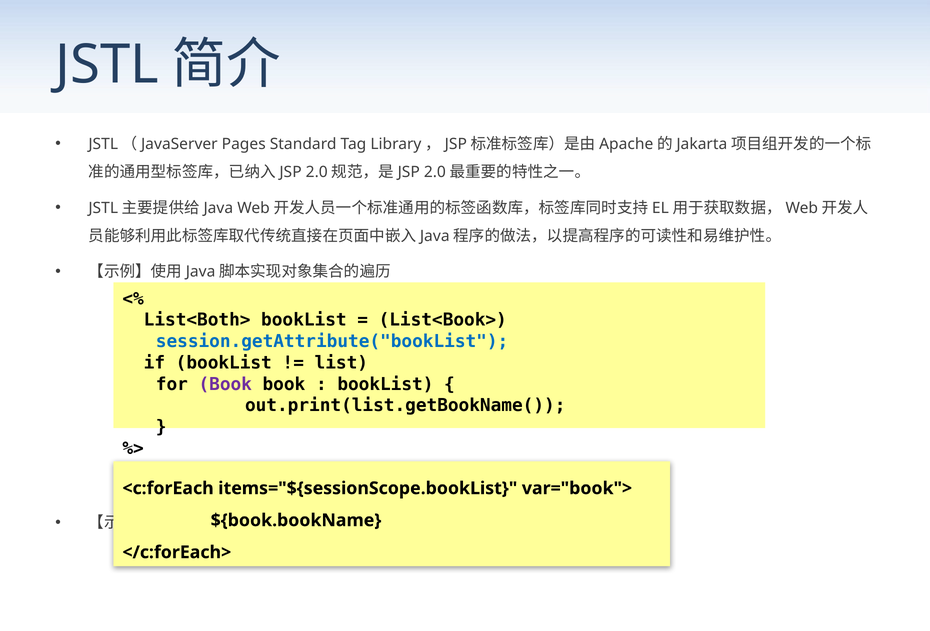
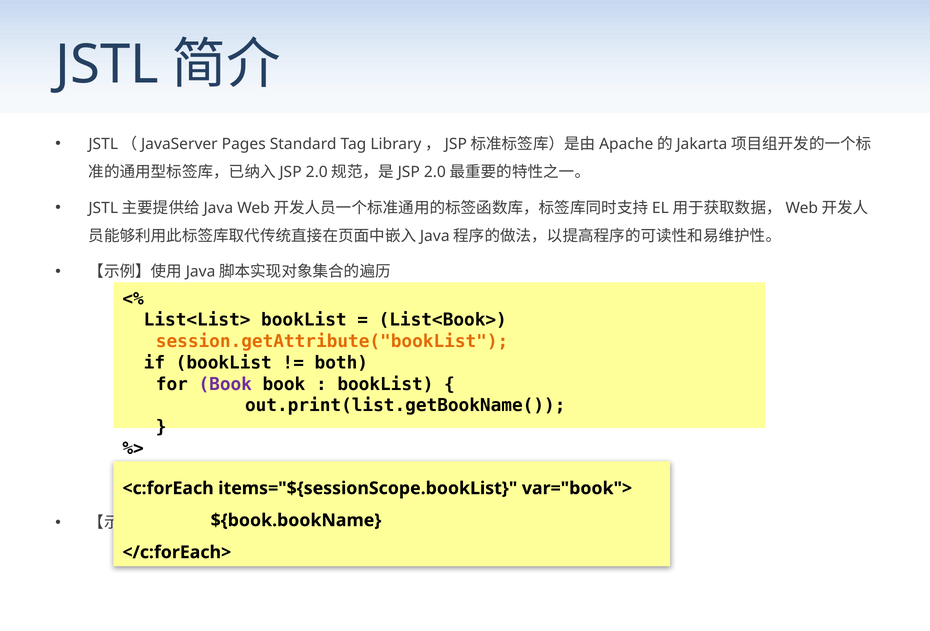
List<Both>: List<Both> -> List<List> (197, 320)
session.getAttribute("bookList colour: blue -> orange (332, 341)
list: list -> both (341, 363)
